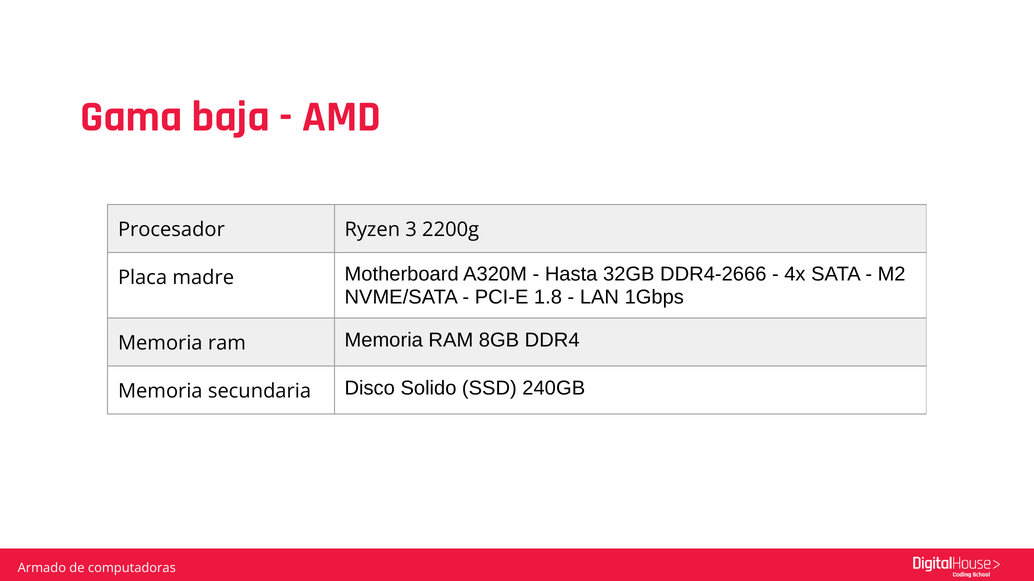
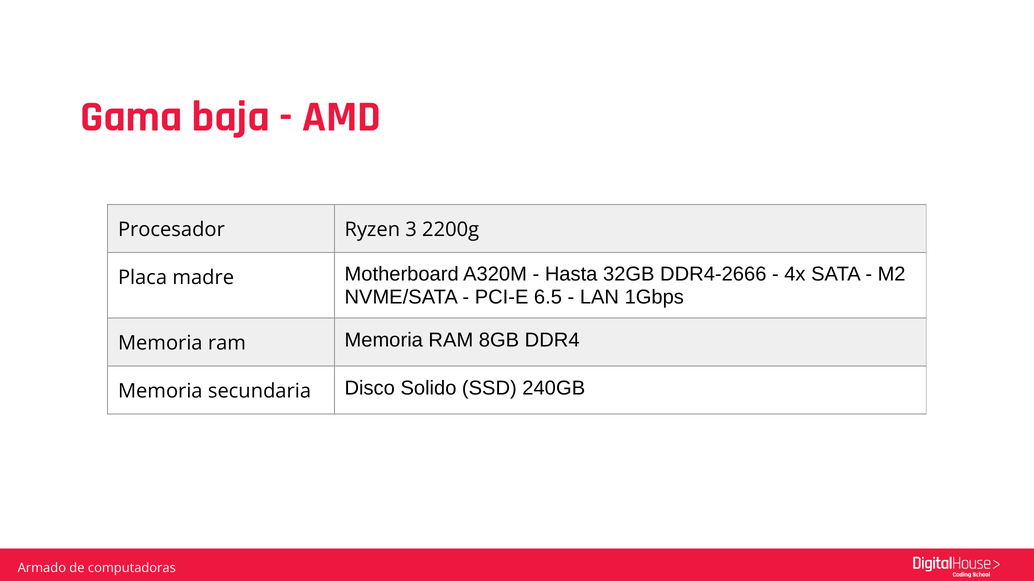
1.8: 1.8 -> 6.5 (548, 297)
